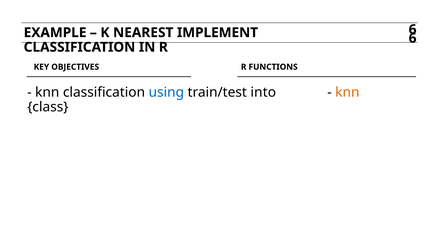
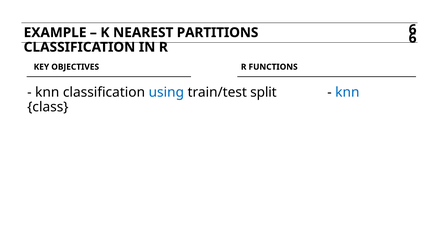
IMPLEMENT: IMPLEMENT -> PARTITIONS (218, 33)
into: into -> split (263, 93)
knn colour: orange -> blue (347, 93)
